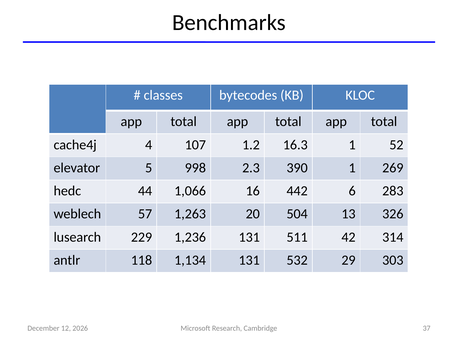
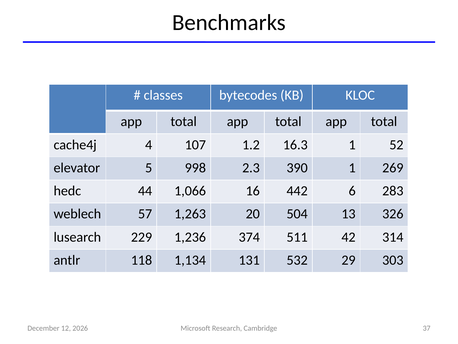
1,236 131: 131 -> 374 (249, 237)
